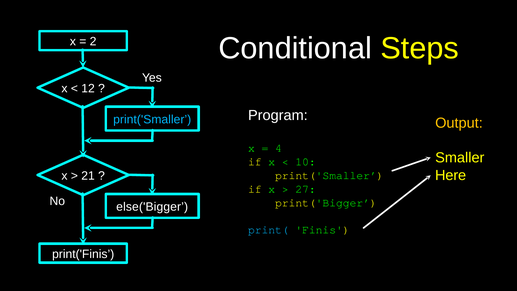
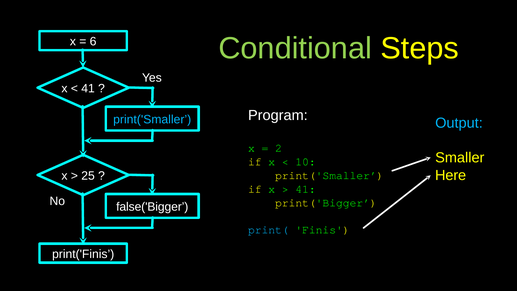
Conditional colour: white -> light green (295, 48)
2: 2 -> 6 (93, 41)
12: 12 -> 41 (88, 88)
Output colour: yellow -> light blue (459, 123)
4: 4 -> 2 (279, 148)
21: 21 -> 25 (88, 176)
27: 27 -> 41 (306, 189)
else('Bigger: else('Bigger -> false('Bigger (152, 207)
